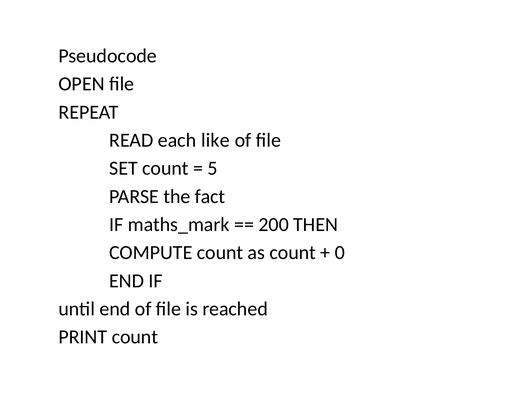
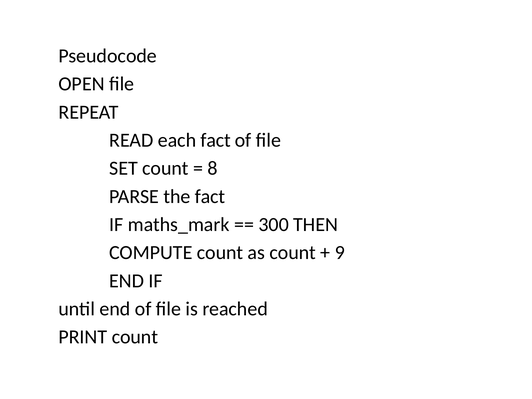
each like: like -> fact (216, 140)
5: 5 -> 8 (213, 168)
200: 200 -> 300 (274, 225)
0: 0 -> 9 (340, 253)
